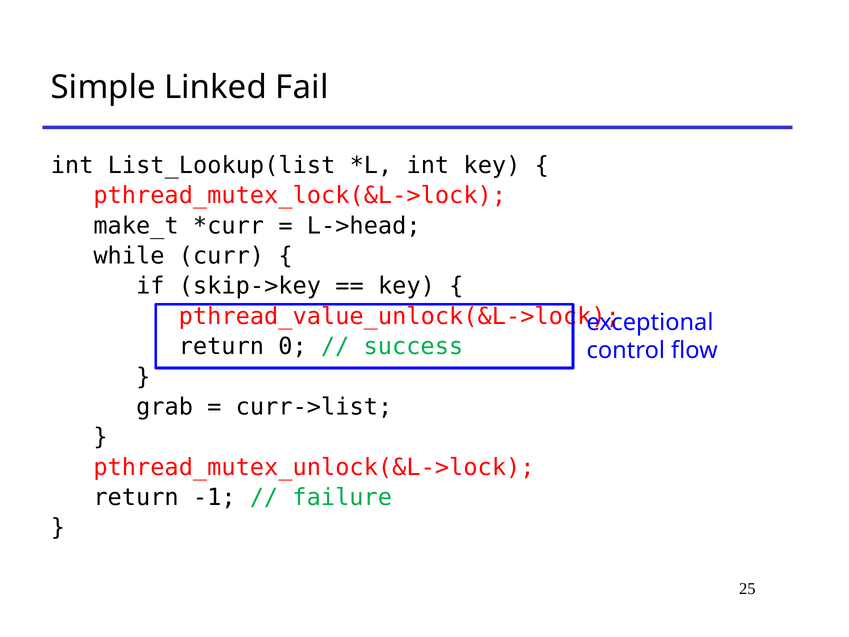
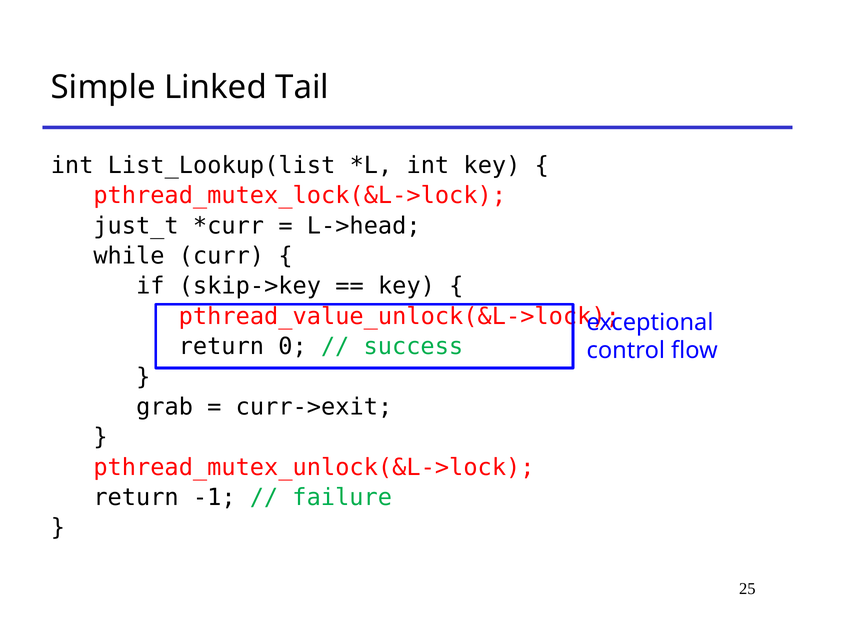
Fail: Fail -> Tail (302, 87)
make_t: make_t -> just_t (136, 226)
curr->list: curr->list -> curr->exit (314, 407)
